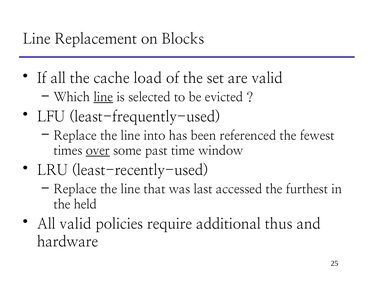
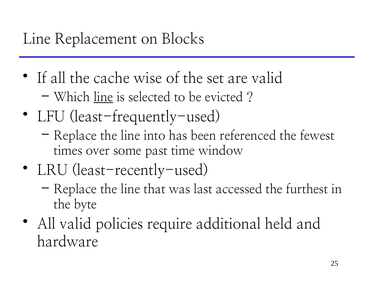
load: load -> wise (148, 78)
over underline: present -> none (98, 151)
held: held -> byte (85, 204)
thus: thus -> held (279, 224)
